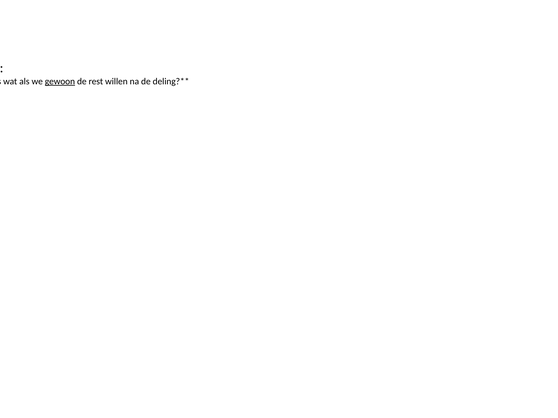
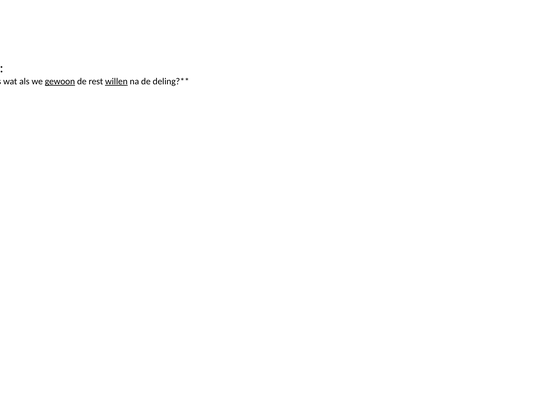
willen underline: none -> present (116, 81)
